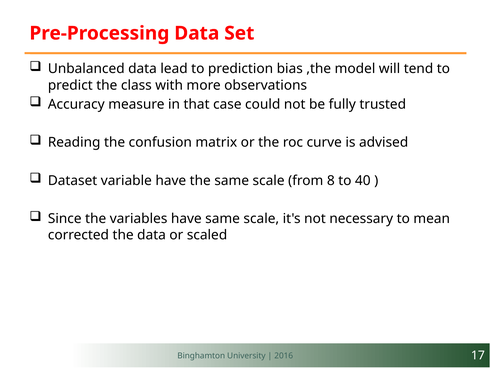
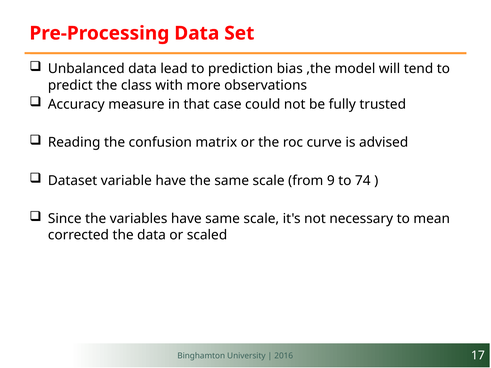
8: 8 -> 9 (331, 181)
40: 40 -> 74 (363, 181)
